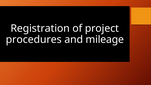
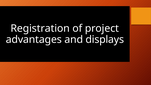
procedures: procedures -> advantages (34, 40)
mileage: mileage -> displays (105, 40)
